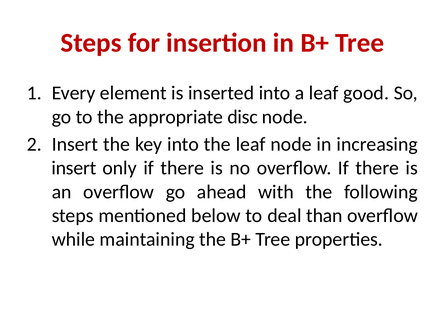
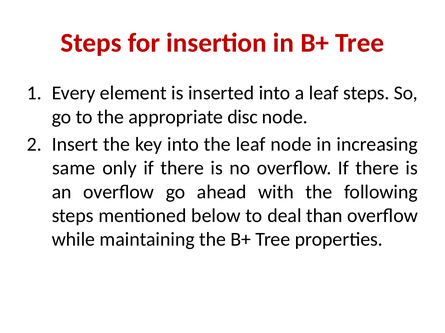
leaf good: good -> steps (366, 93)
insert: insert -> same (74, 169)
